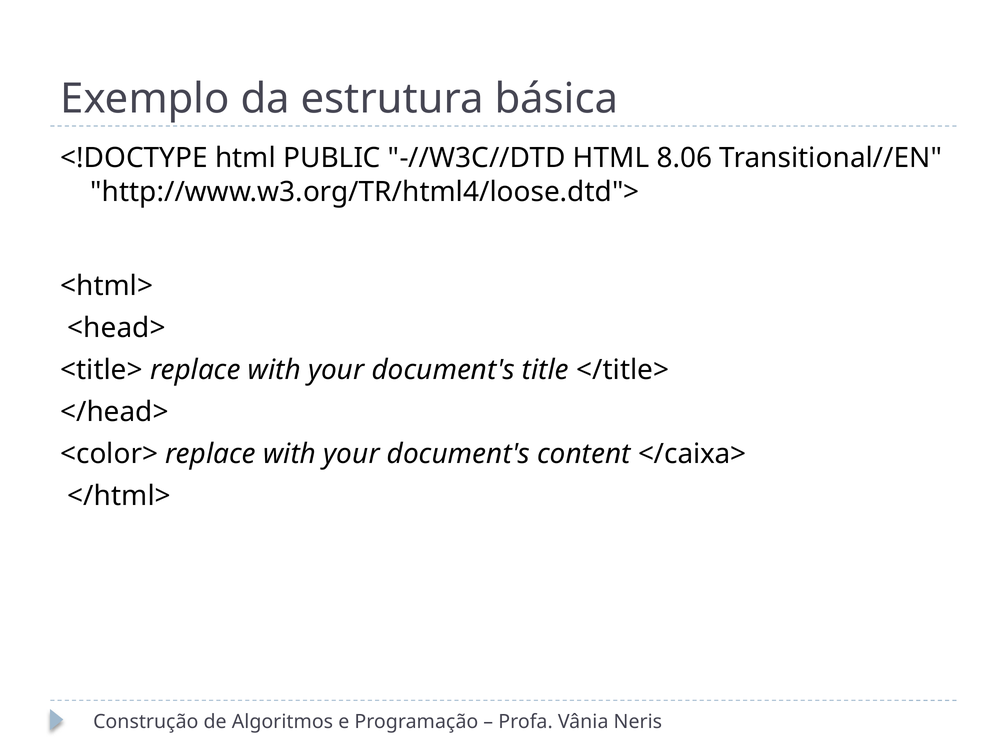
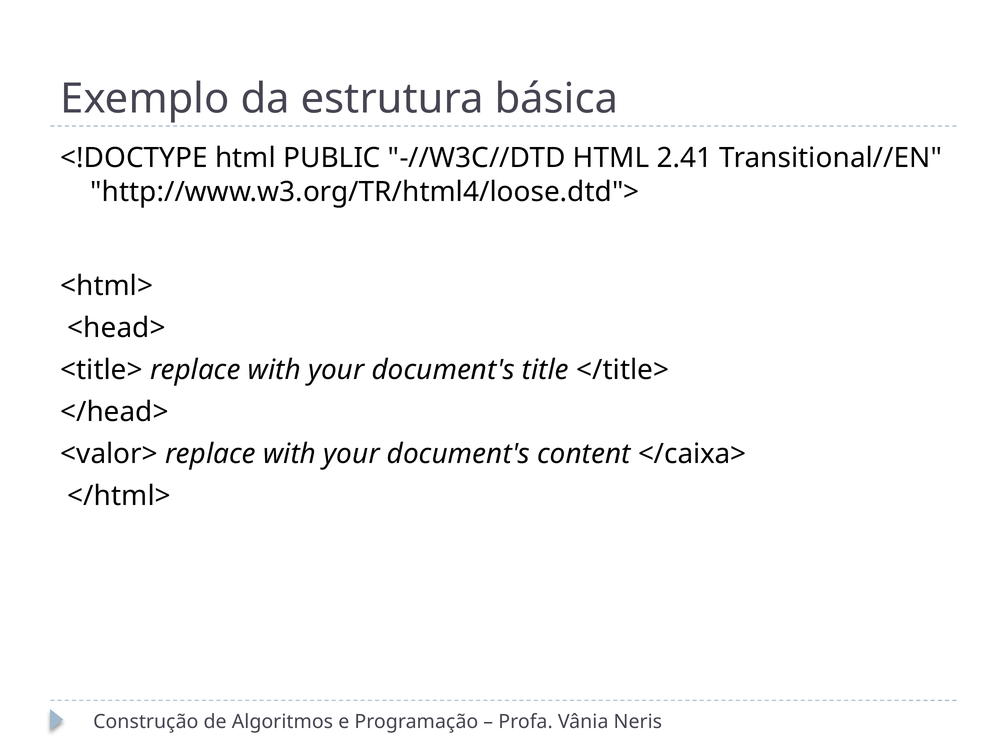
8.06: 8.06 -> 2.41 (684, 158)
<color>: <color> -> <valor> (109, 454)
